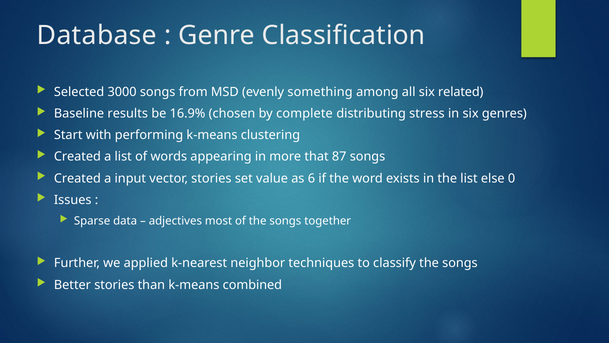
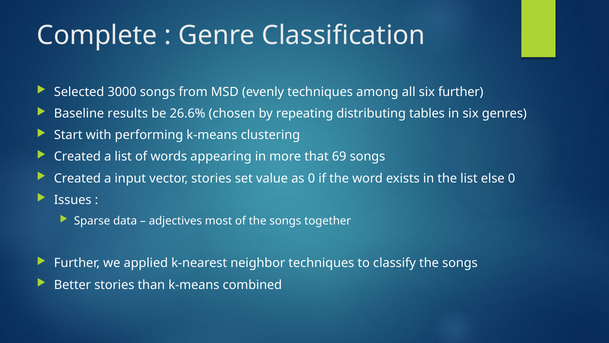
Database: Database -> Complete (97, 36)
evenly something: something -> techniques (320, 92)
six related: related -> further (461, 92)
16.9%: 16.9% -> 26.6% (188, 113)
complete: complete -> repeating (305, 113)
stress: stress -> tables (427, 113)
87: 87 -> 69 (339, 157)
as 6: 6 -> 0 (311, 178)
